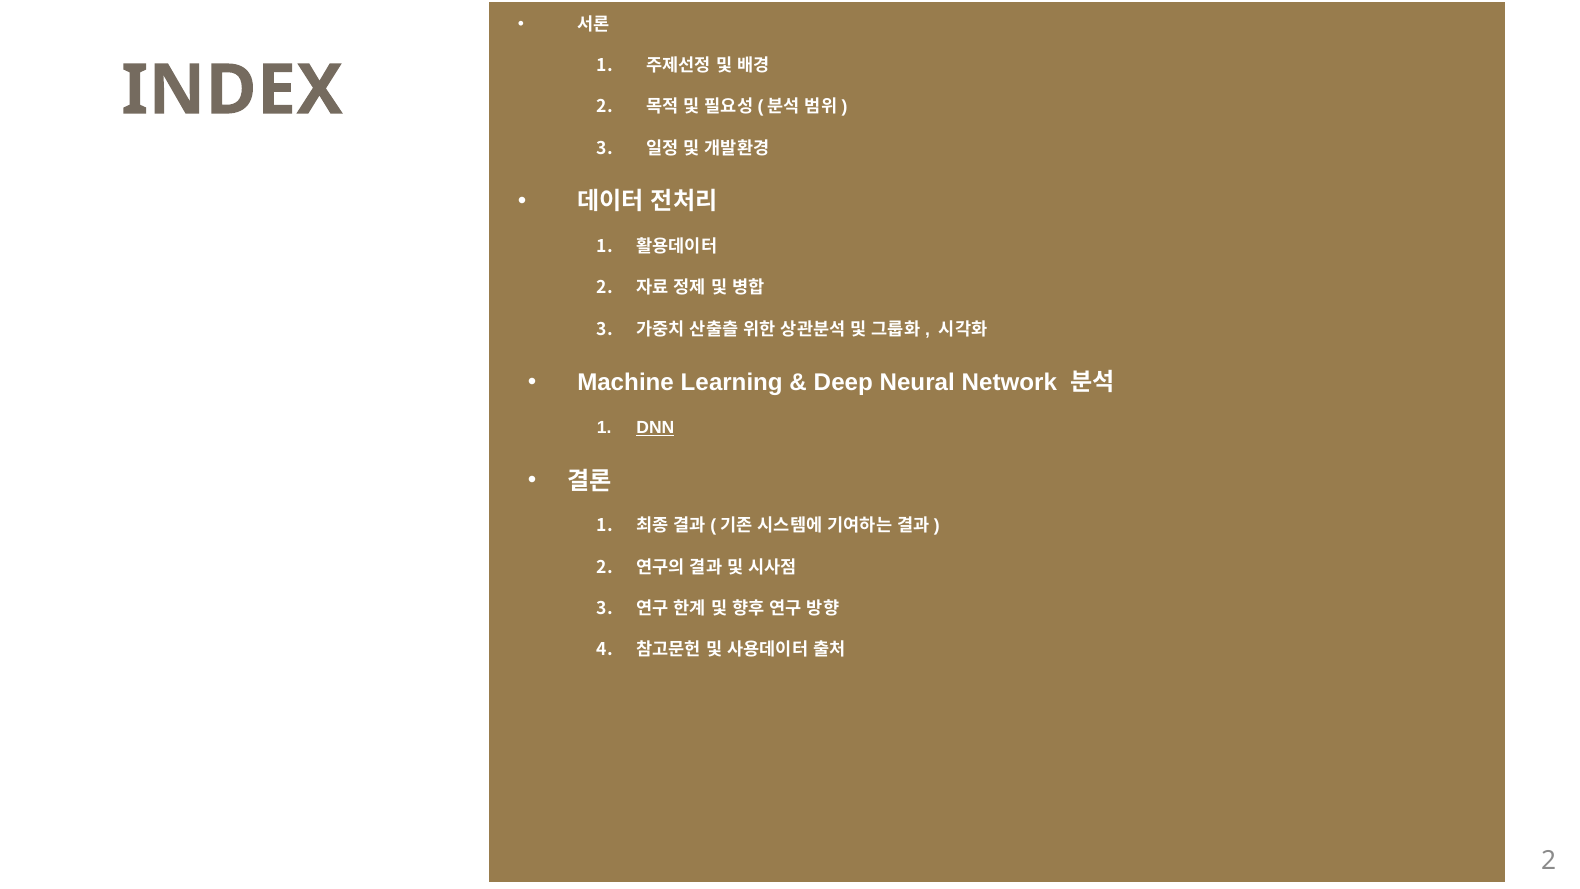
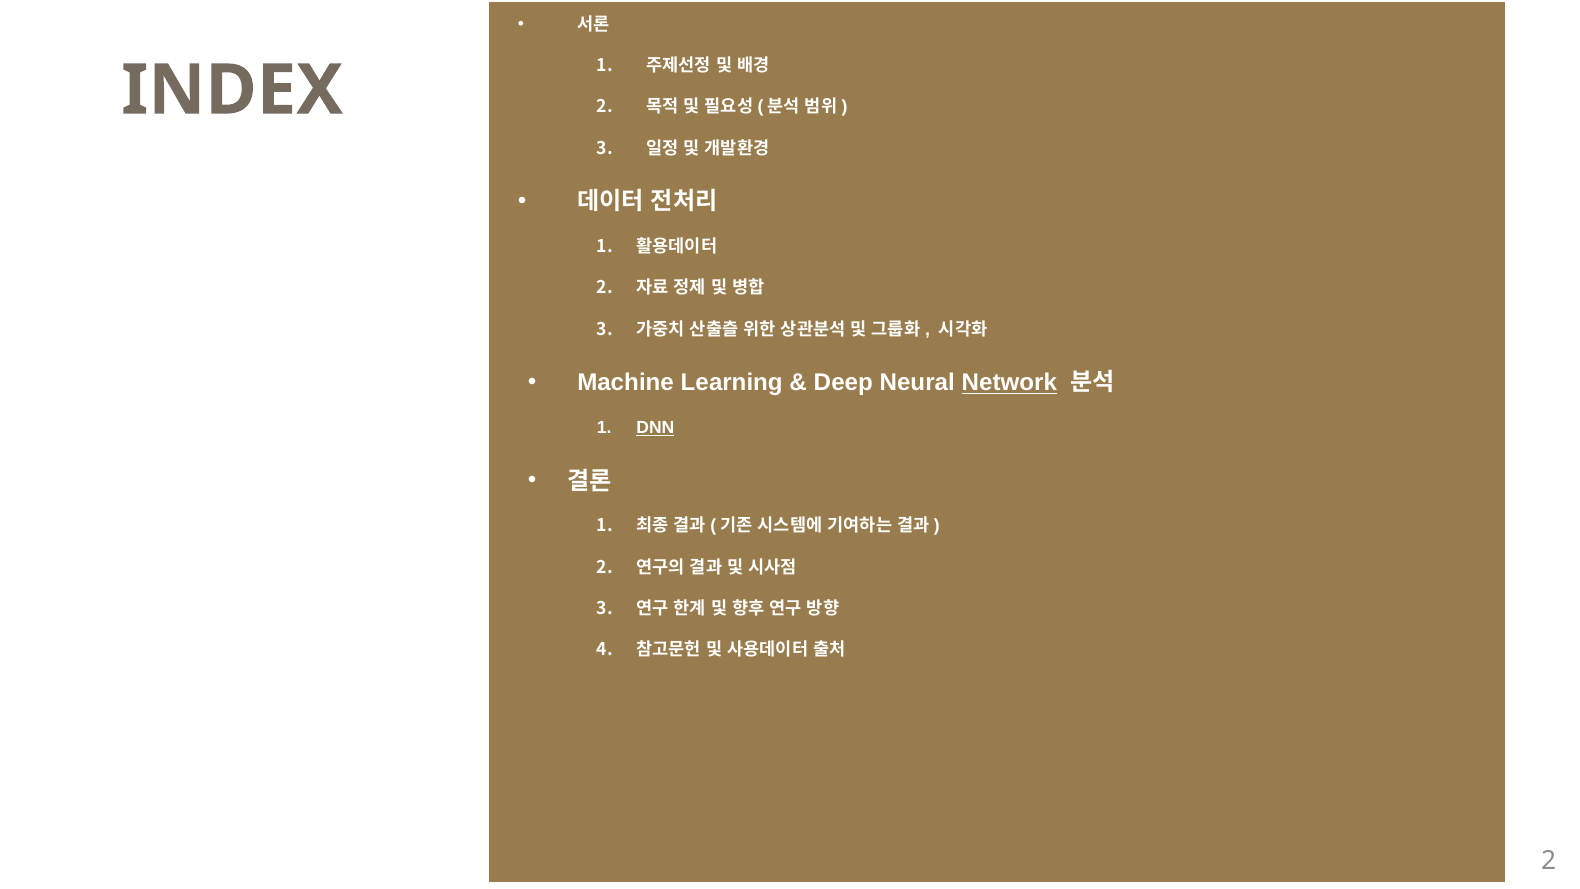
Network underline: none -> present (1009, 383)
